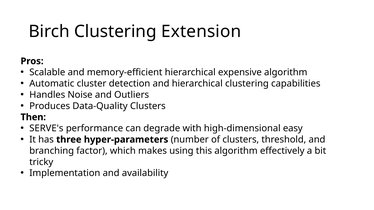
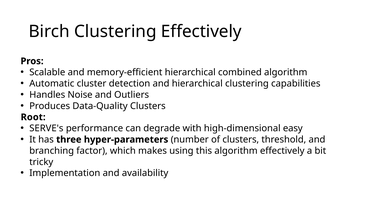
Clustering Extension: Extension -> Effectively (201, 31)
expensive: expensive -> combined (240, 72)
Then: Then -> Root (33, 117)
